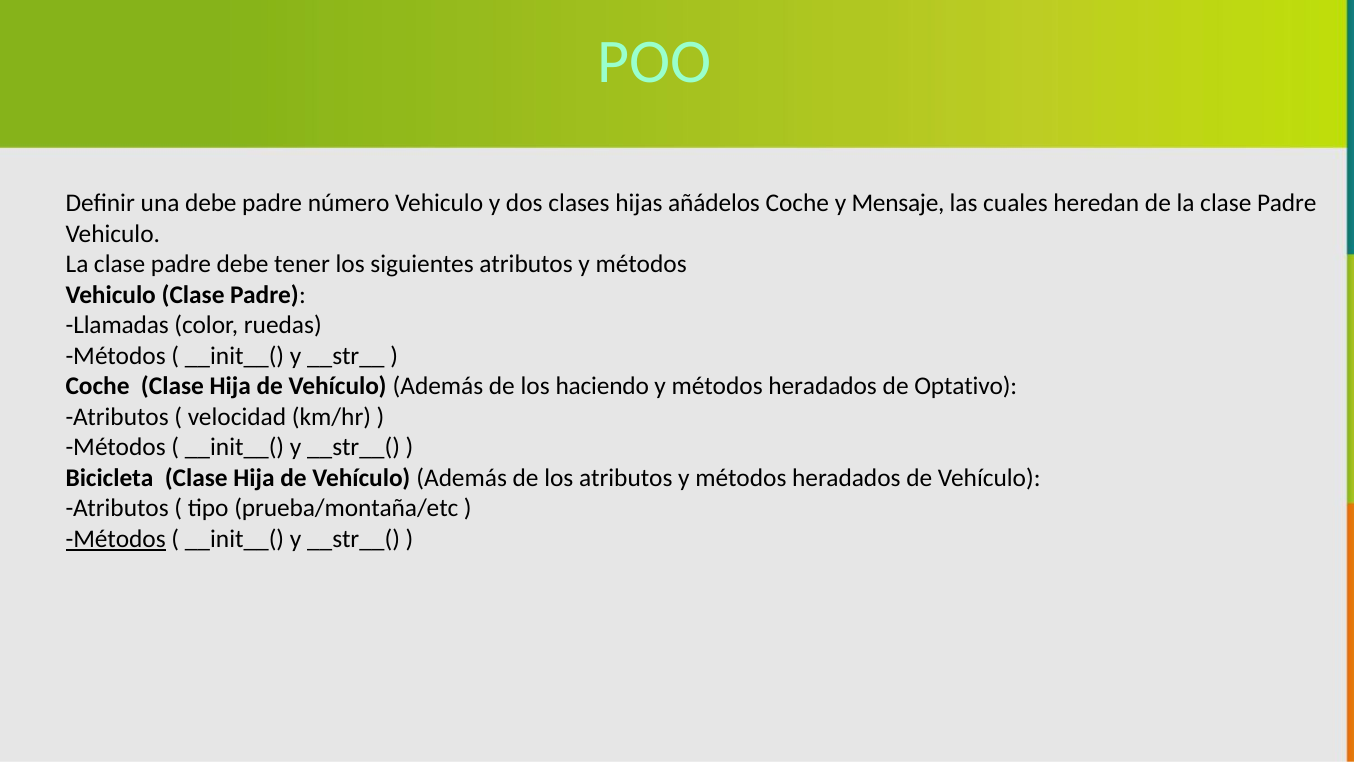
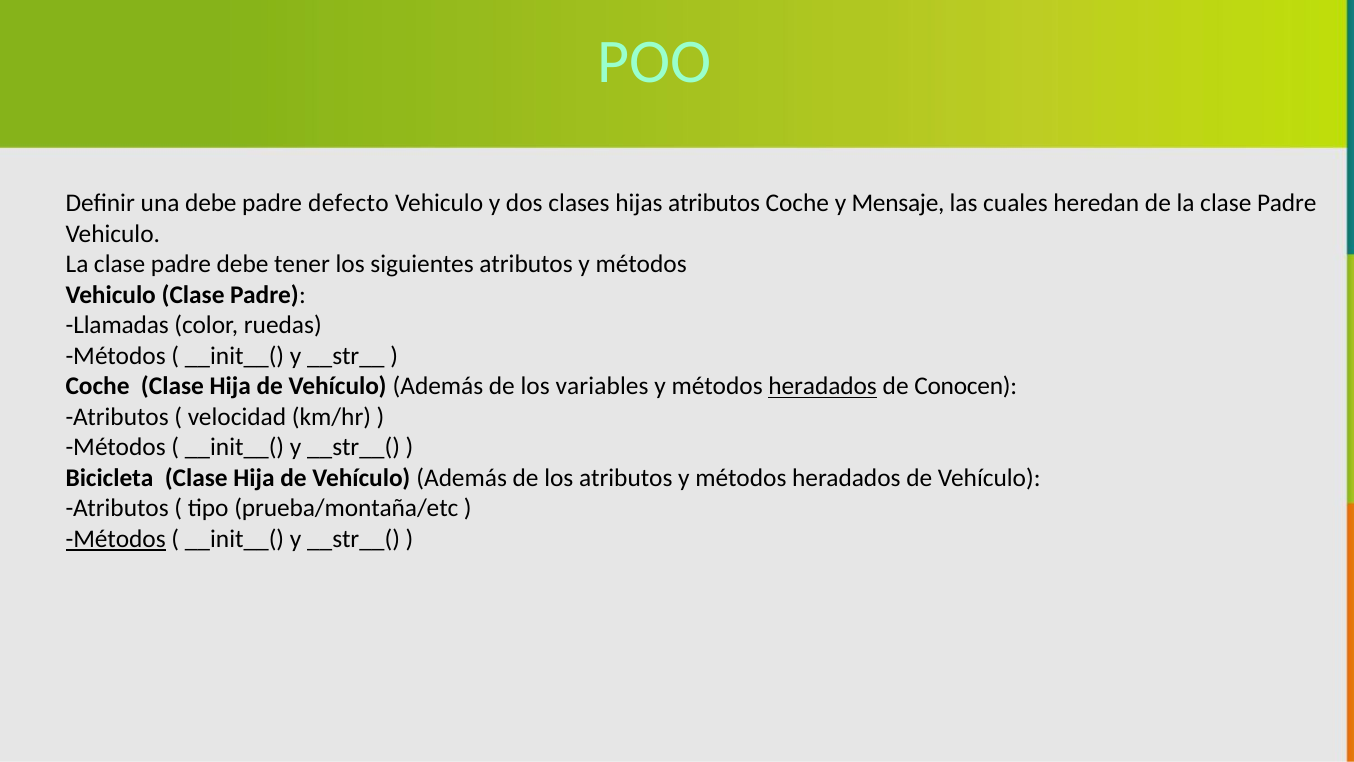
número: número -> defecto (348, 203)
hijas añádelos: añádelos -> atributos (714, 203)
haciendo: haciendo -> variables (602, 386)
heradados underline: none -> present (823, 386)
Optativo: Optativo -> Conocen (966, 386)
